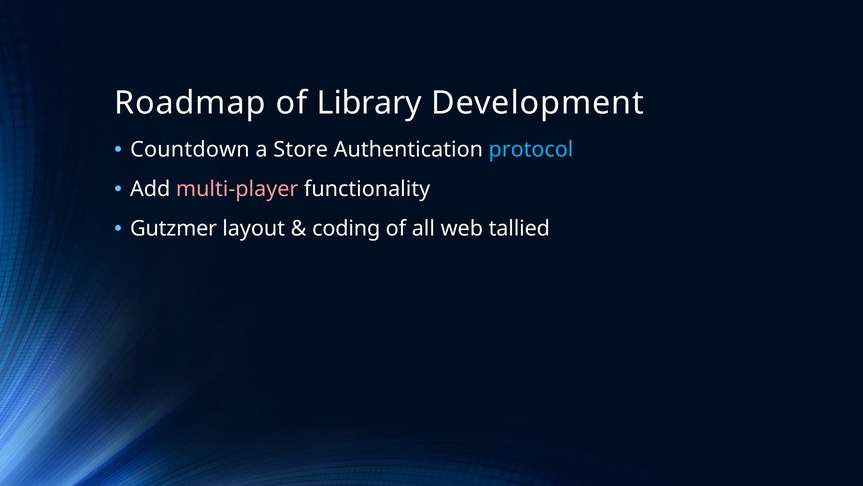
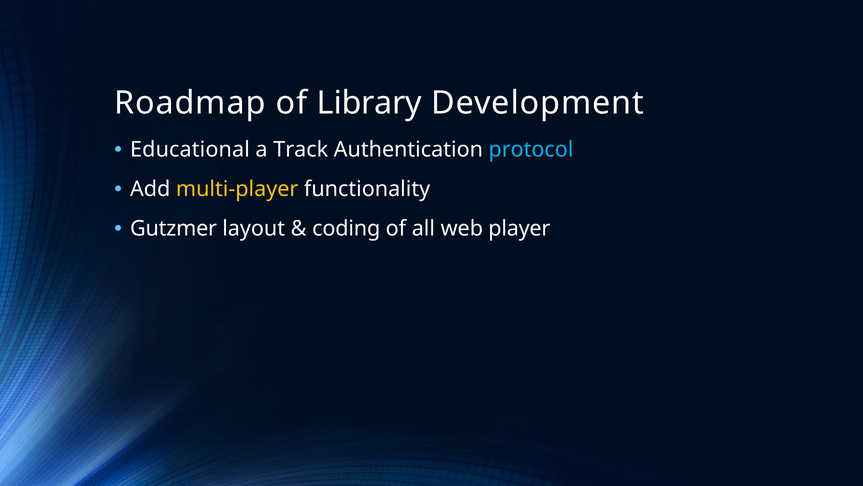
Countdown: Countdown -> Educational (190, 150)
Store: Store -> Track (301, 150)
multi-player colour: pink -> yellow (237, 189)
tallied: tallied -> player (519, 229)
